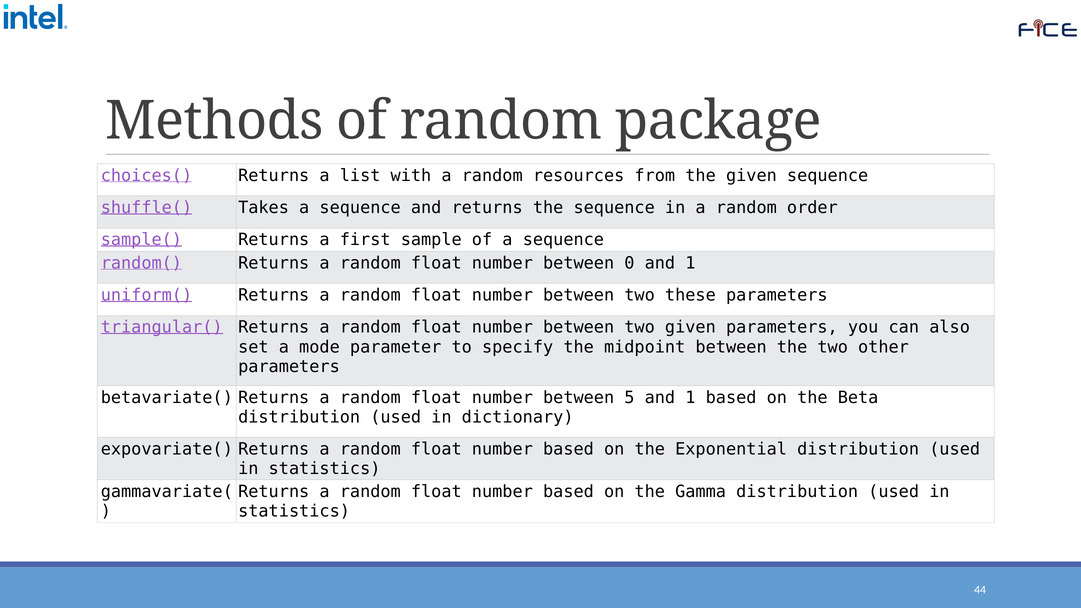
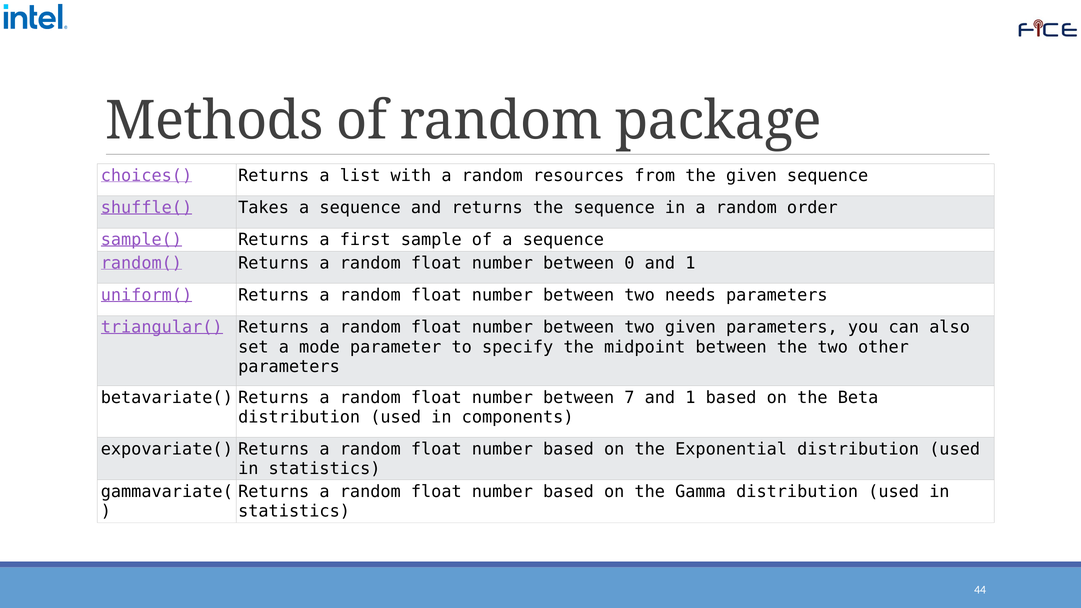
these: these -> needs (690, 295)
5: 5 -> 7 (629, 398)
dictionary: dictionary -> components (518, 417)
